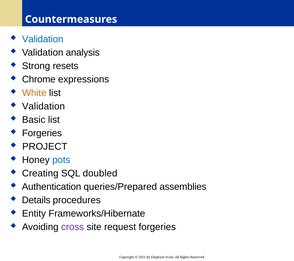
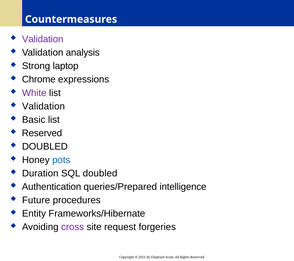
Validation colour: blue -> purple (43, 39)
resets: resets -> laptop (66, 66)
White colour: orange -> purple (34, 93)
Forgeries: Forgeries -> Reserved (42, 133)
PROJECT: PROJECT -> DOUBLED (45, 146)
Creating: Creating -> Duration (40, 173)
assemblies: assemblies -> intelligence (183, 186)
Details: Details -> Future (36, 200)
